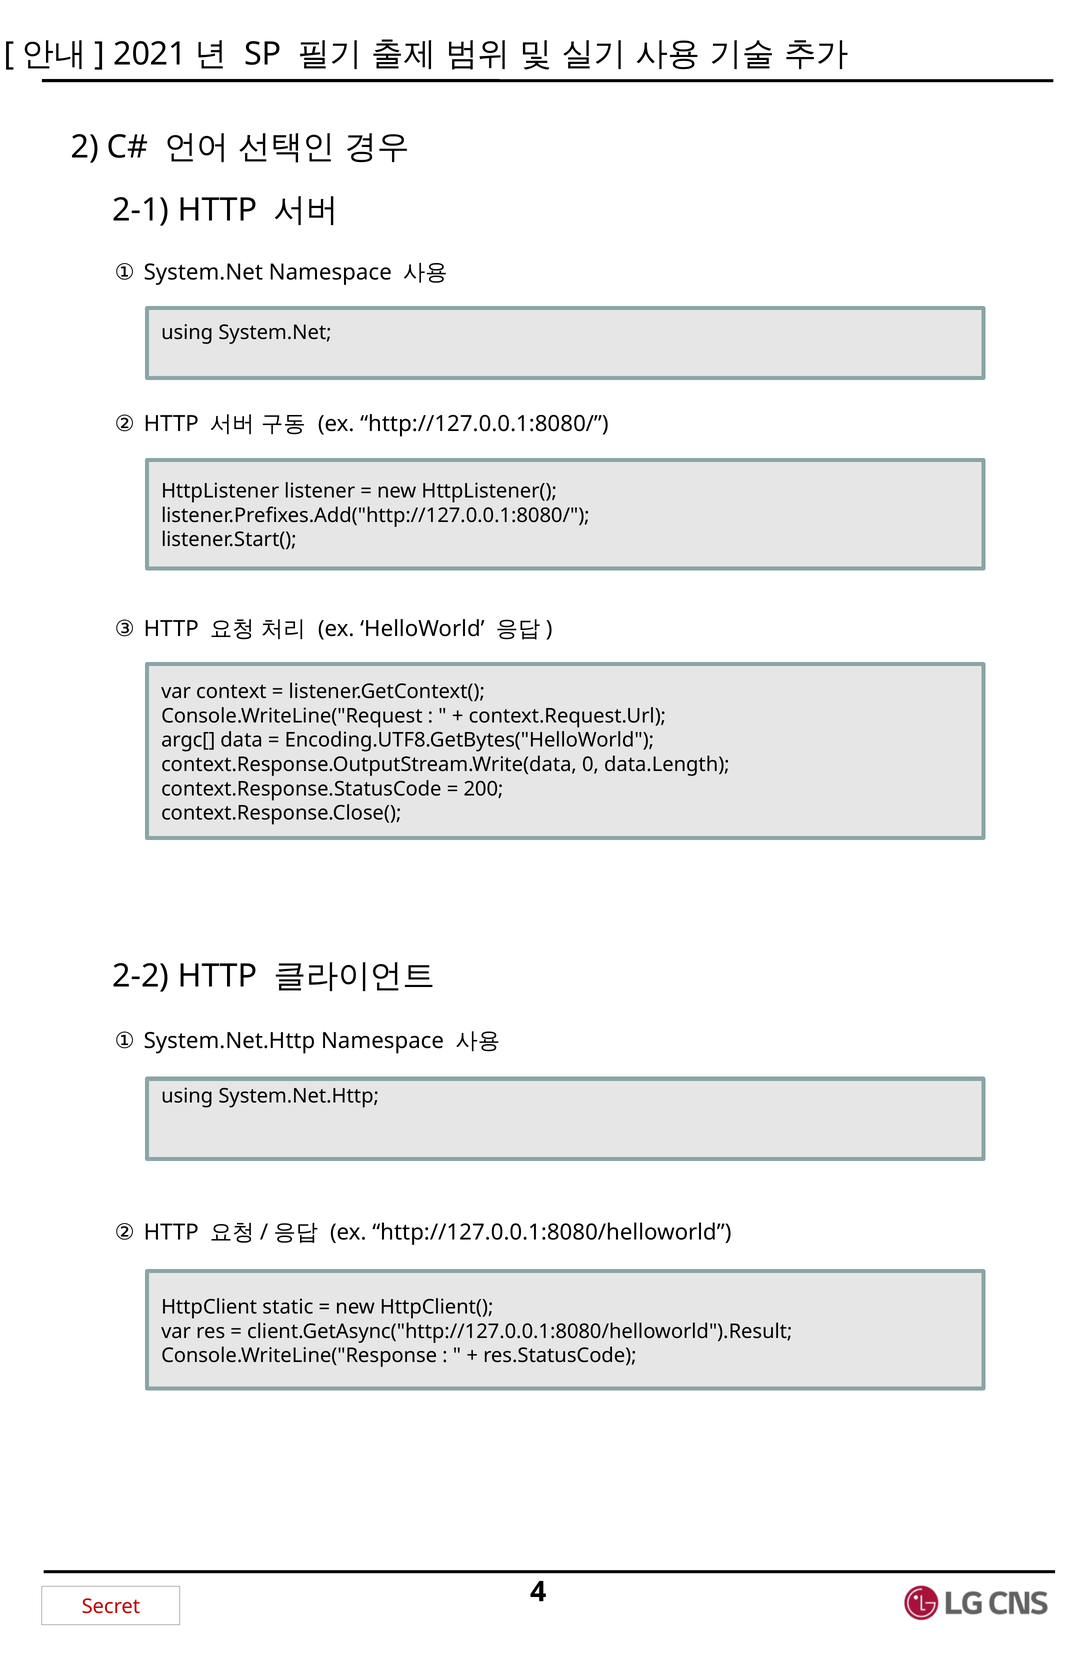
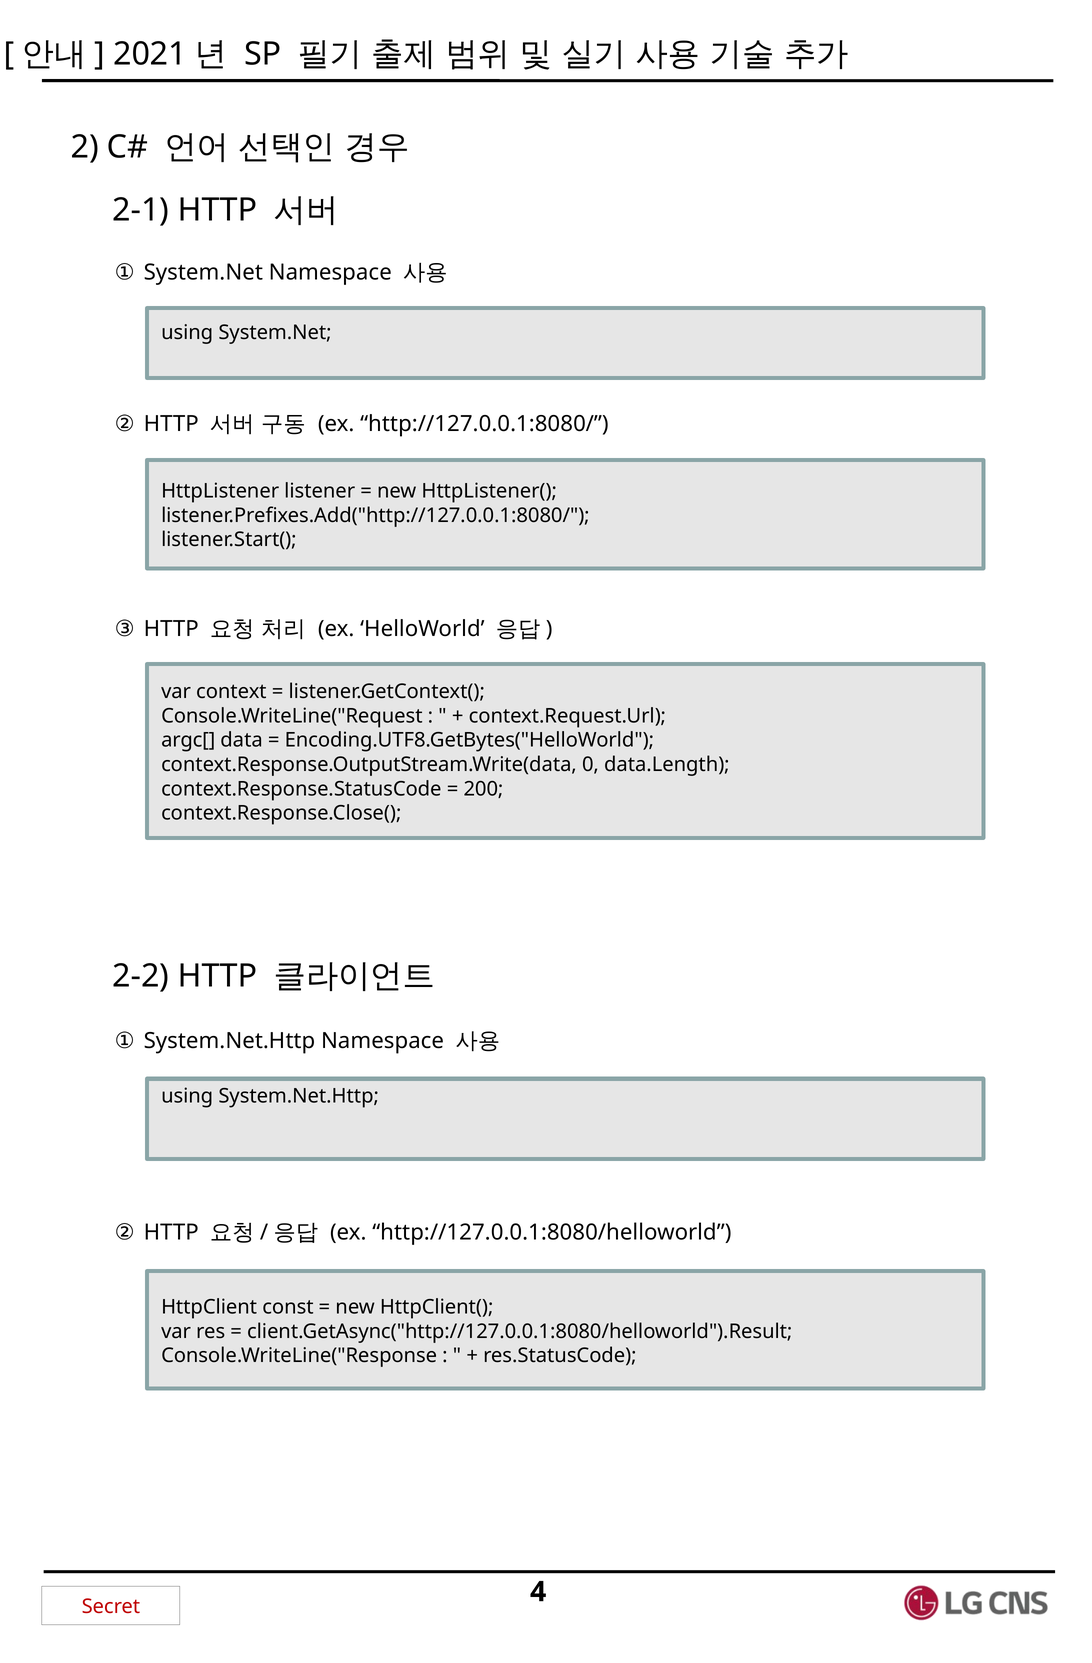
static: static -> const (288, 1307)
